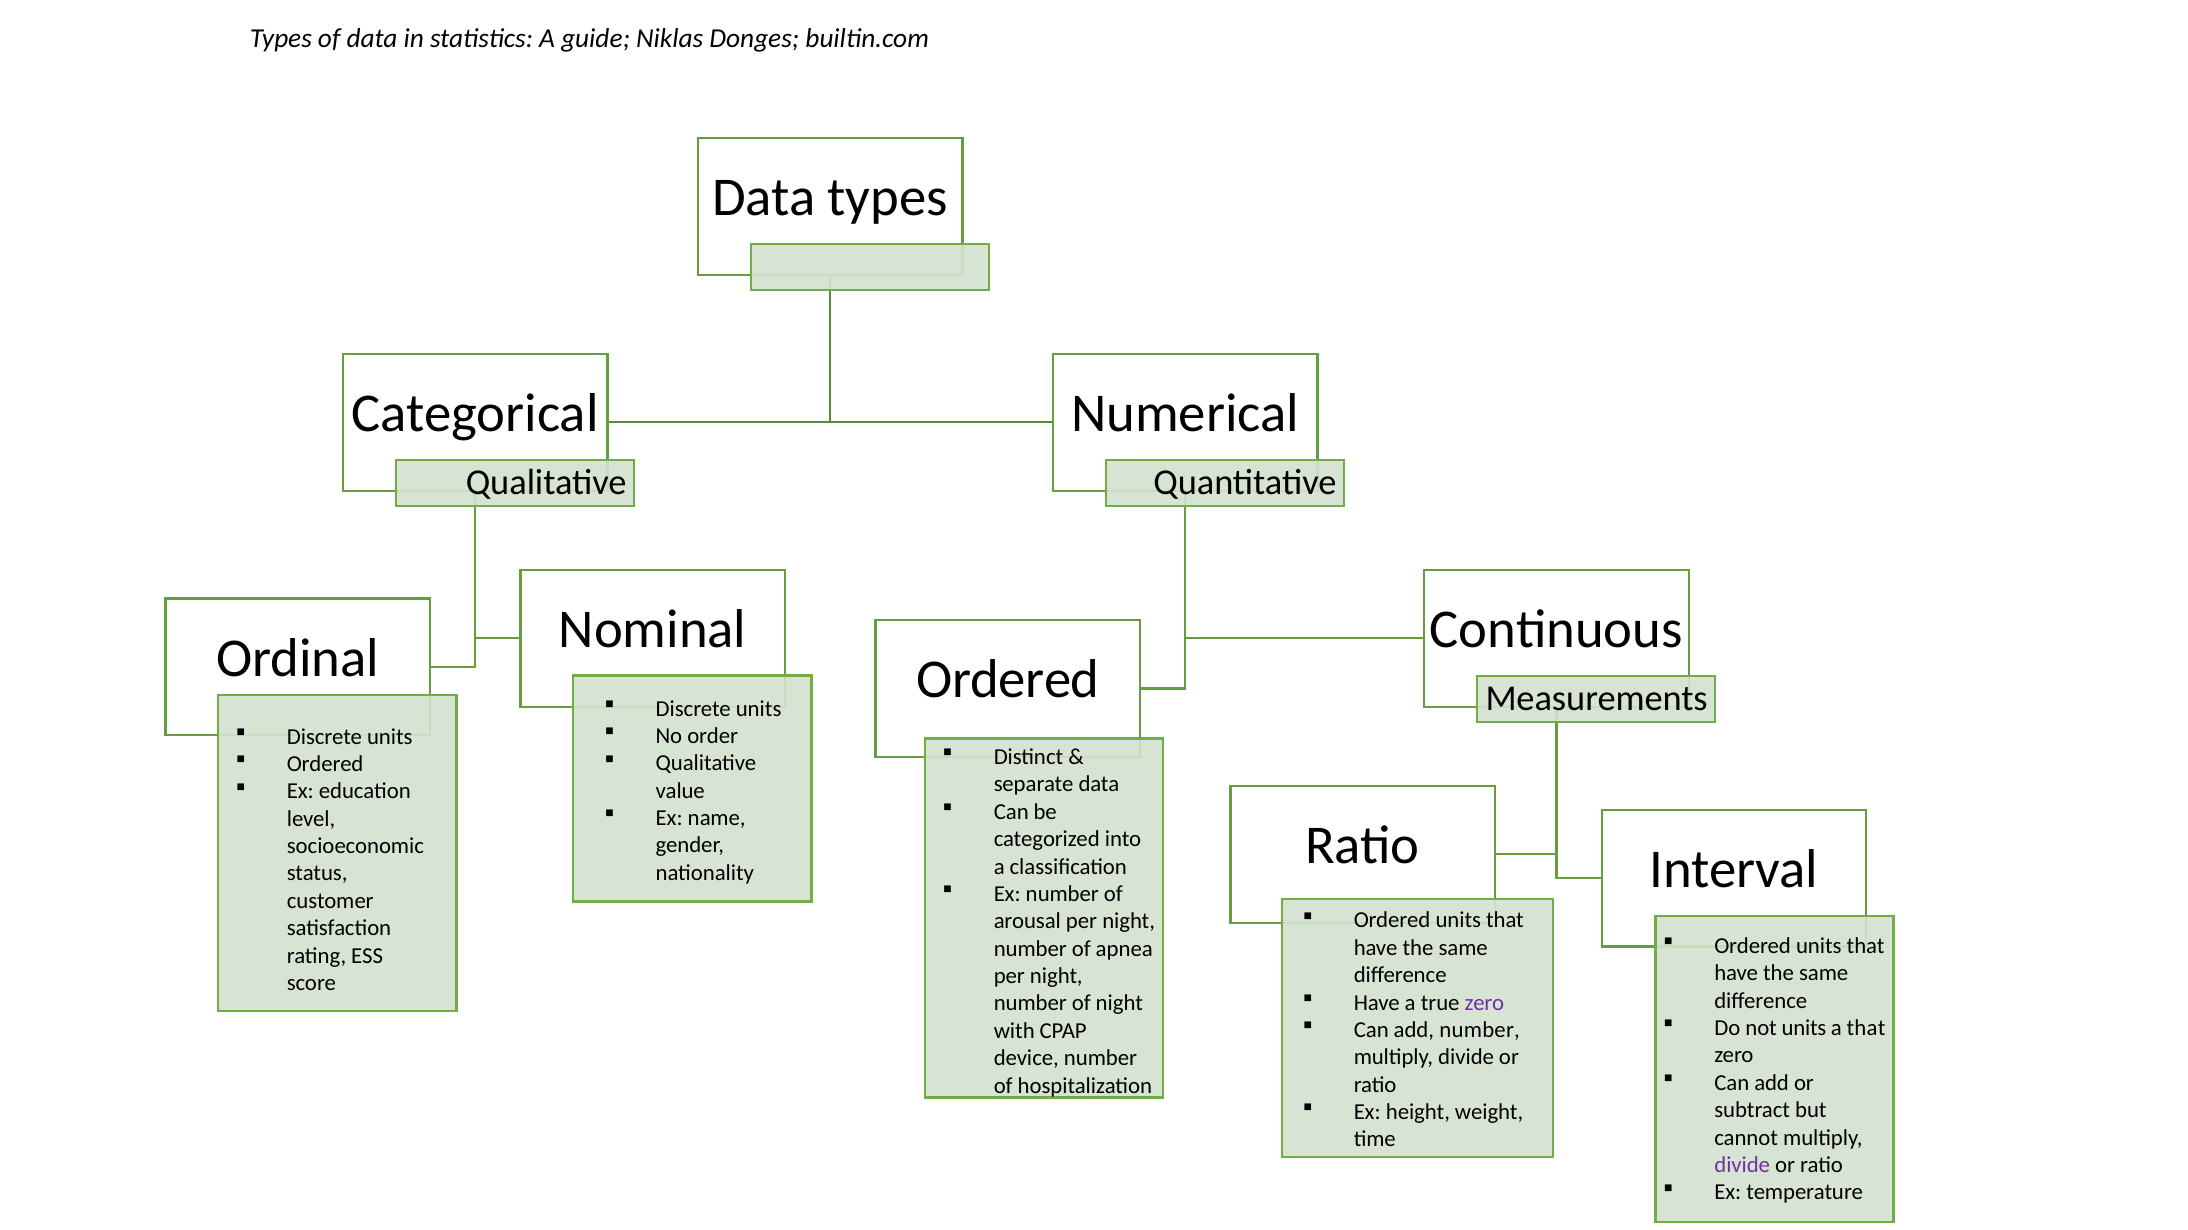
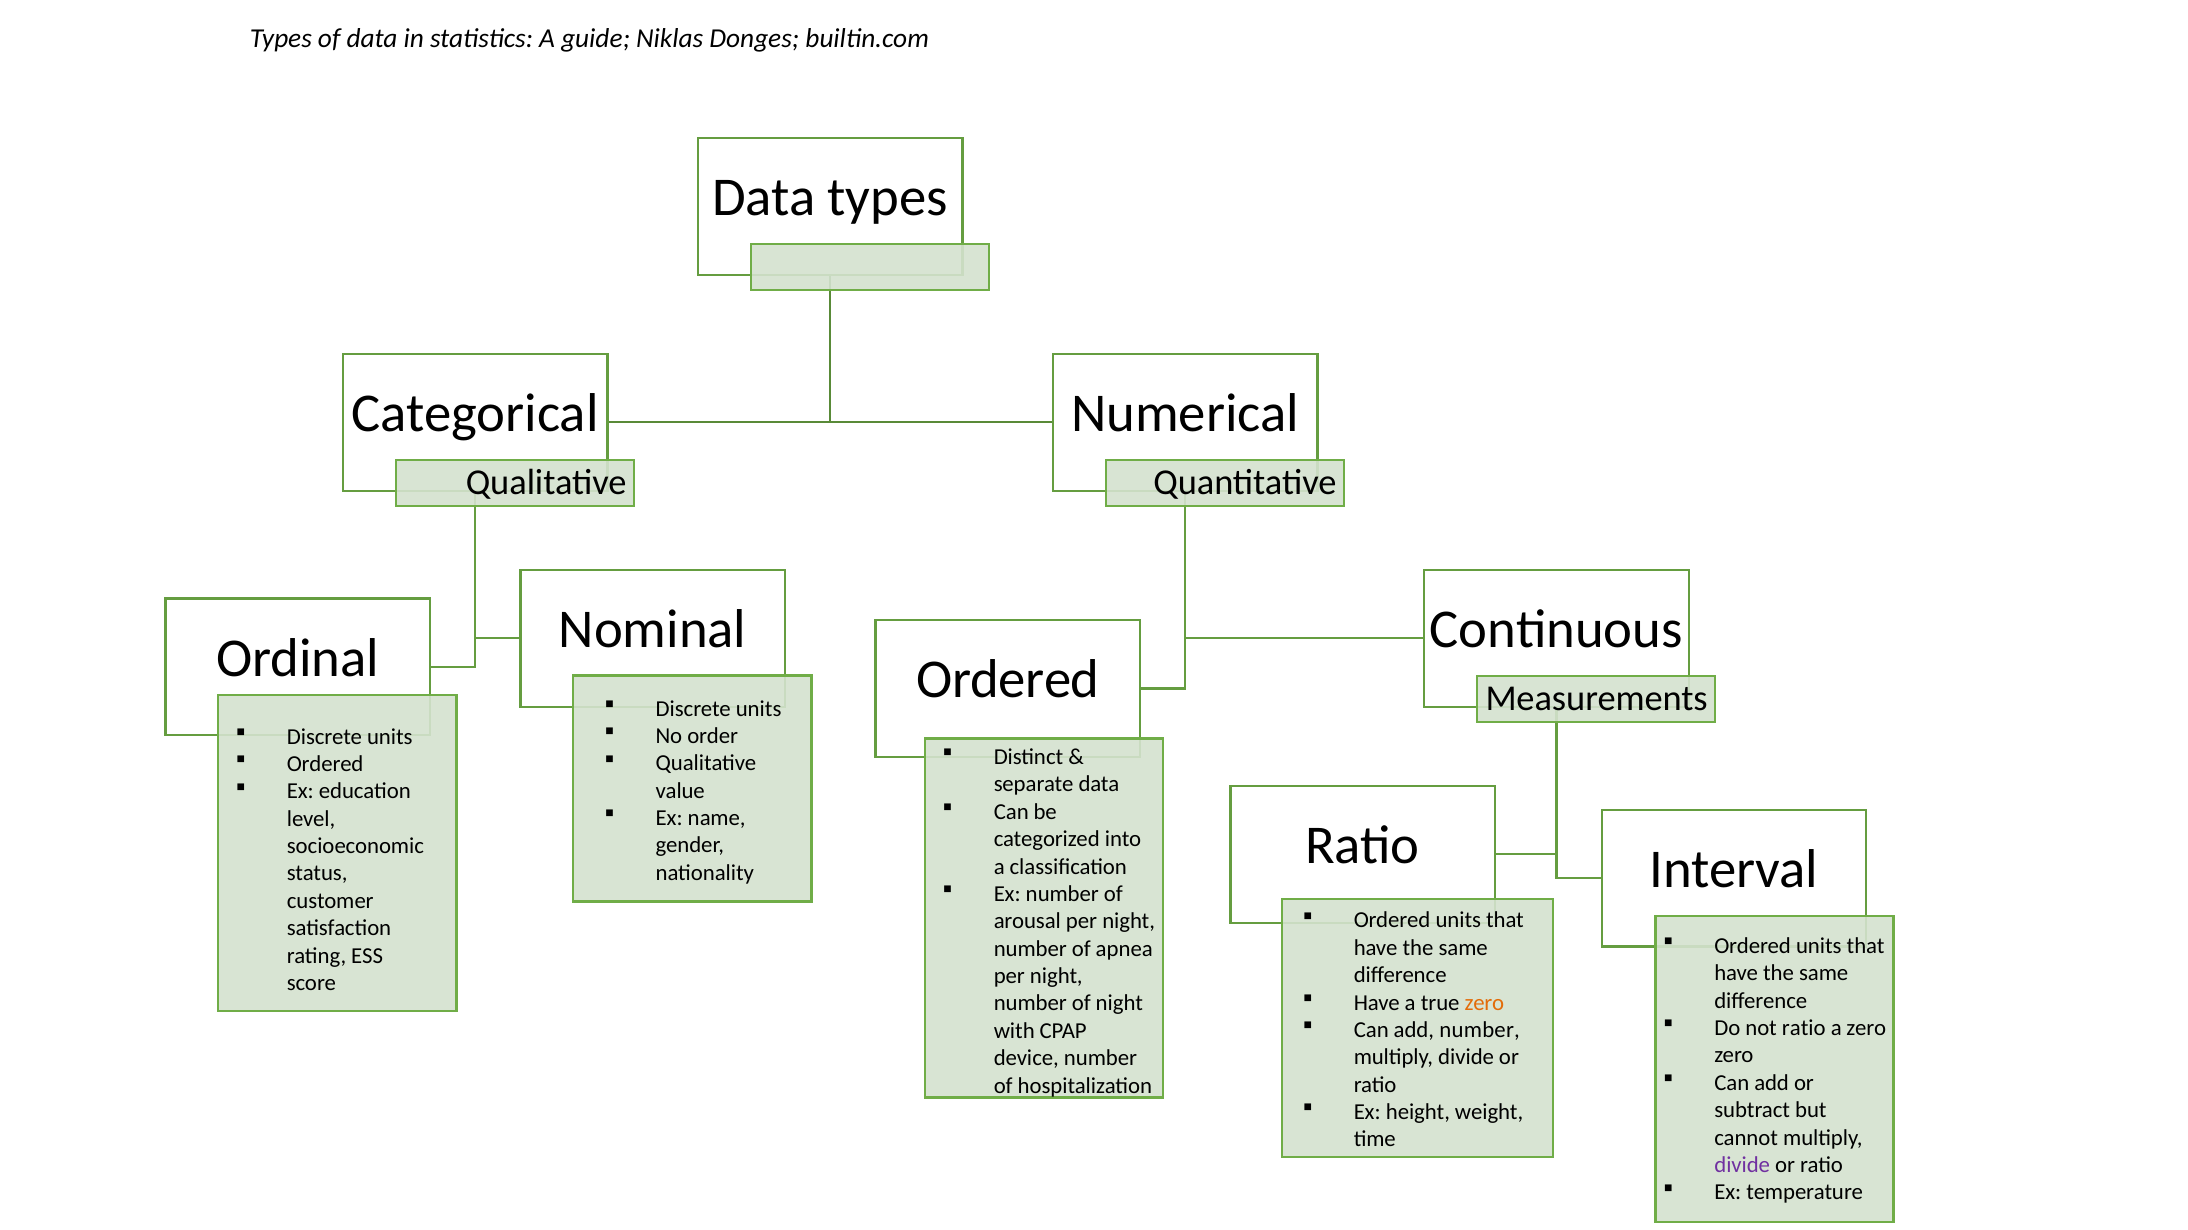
zero colour: purple -> orange (1484, 1003)
not units: units -> ratio (1804, 1029)
a that: that -> zero (1866, 1029)
